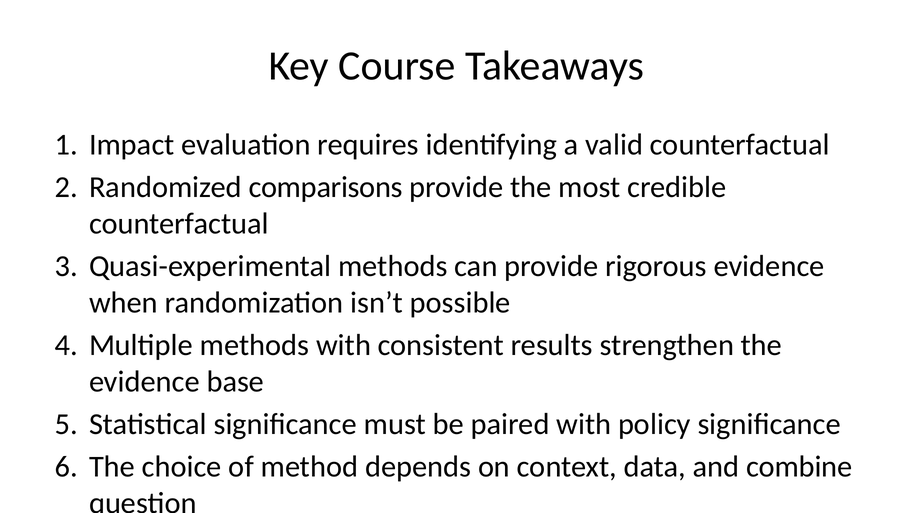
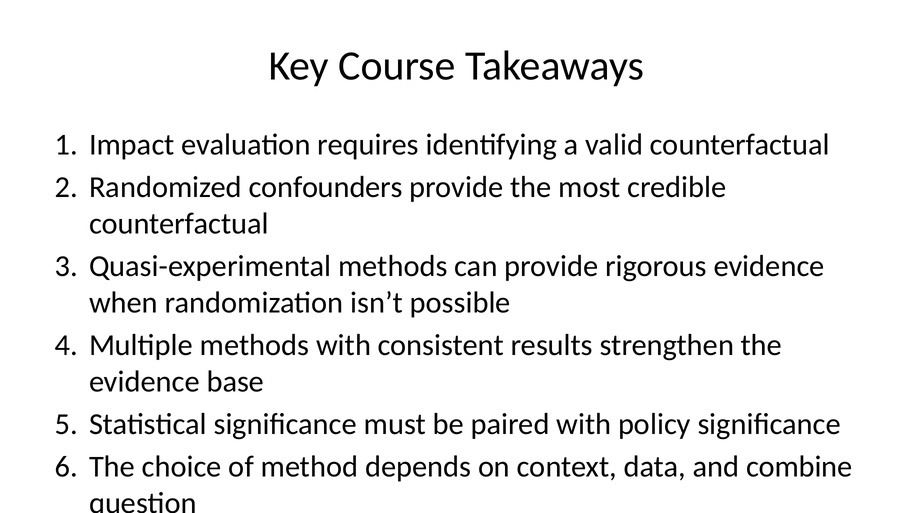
comparisons: comparisons -> confounders (326, 187)
